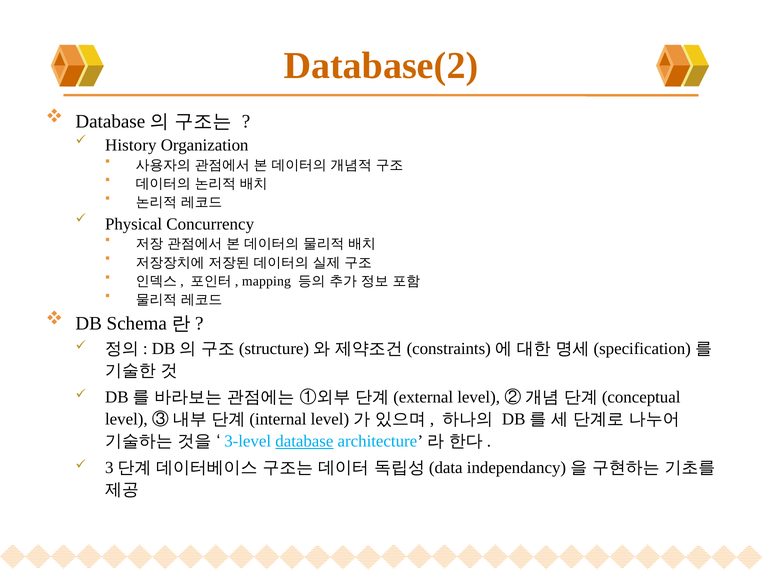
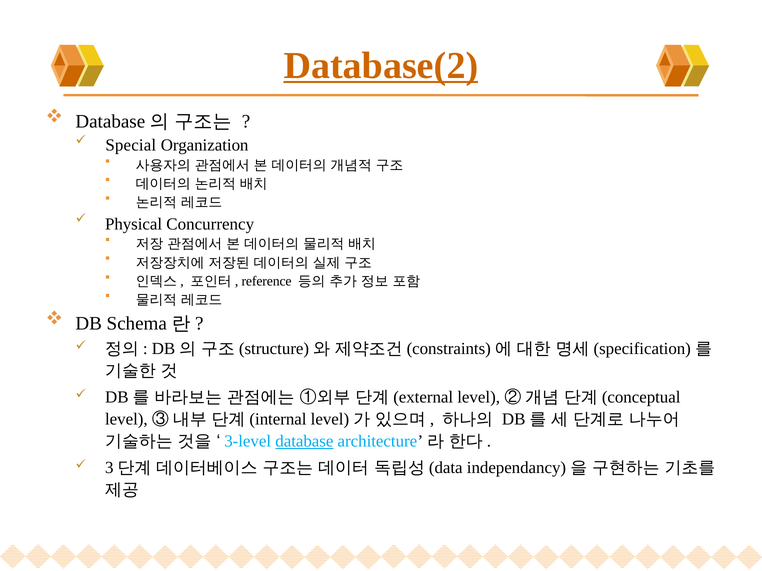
Database(2 underline: none -> present (381, 66)
History: History -> Special (131, 145)
mapping: mapping -> reference (267, 281)
